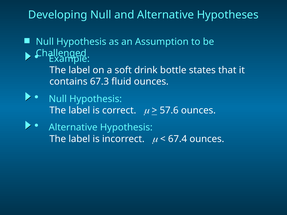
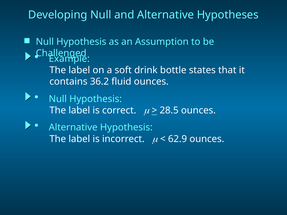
67.3: 67.3 -> 36.2 (99, 82)
57.6: 57.6 -> 28.5 (169, 111)
67.4: 67.4 -> 62.9 (178, 139)
